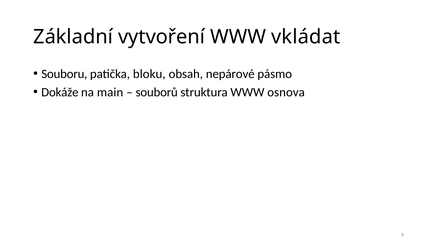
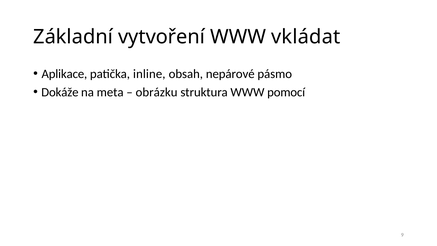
Souboru: Souboru -> Aplikace (64, 74)
bloku: bloku -> inline (149, 74)
main: main -> meta (110, 92)
souborů: souborů -> obrázku (157, 92)
osnova: osnova -> pomocí (286, 92)
